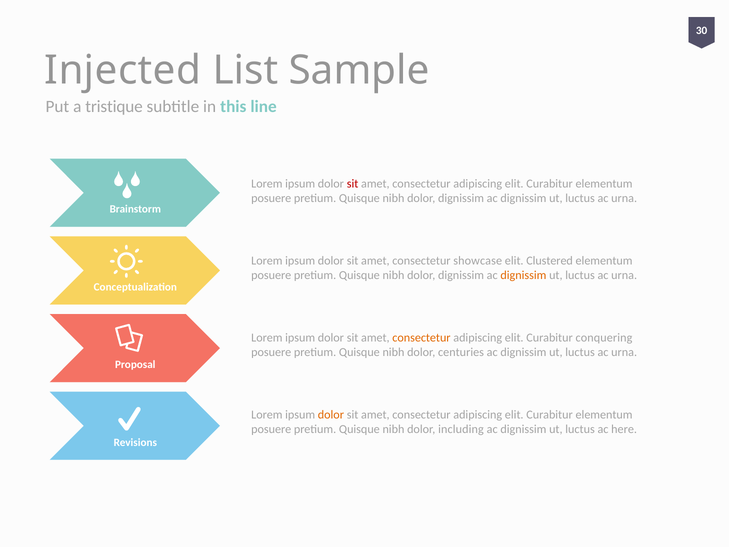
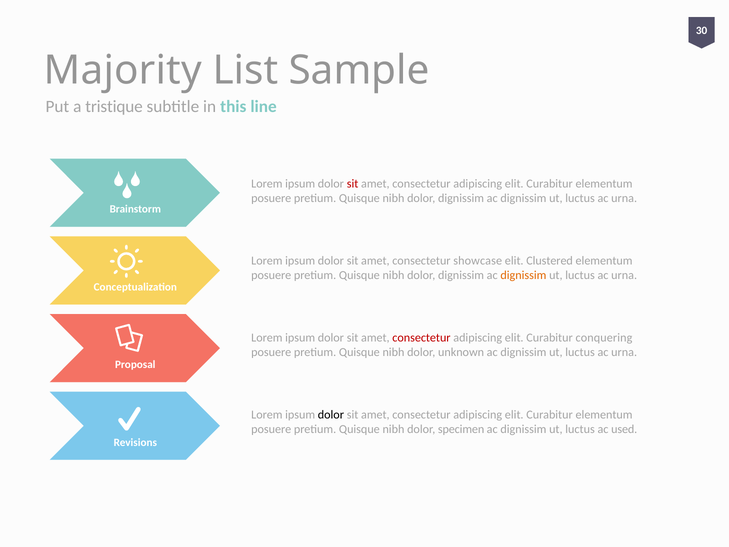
Injected: Injected -> Majority (123, 70)
consectetur colour: orange -> red (421, 338)
centuries: centuries -> unknown (461, 352)
dolor colour: orange -> black (331, 415)
including: including -> specimen (461, 429)
here: here -> used (624, 429)
